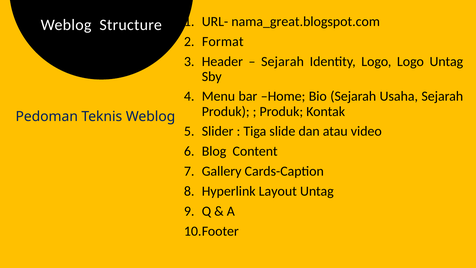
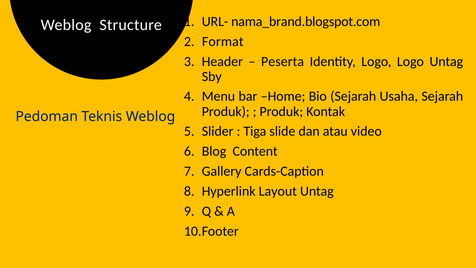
nama_great.blogspot.com: nama_great.blogspot.com -> nama_brand.blogspot.com (306, 21)
Sejarah: Sejarah -> Peserta (283, 61)
